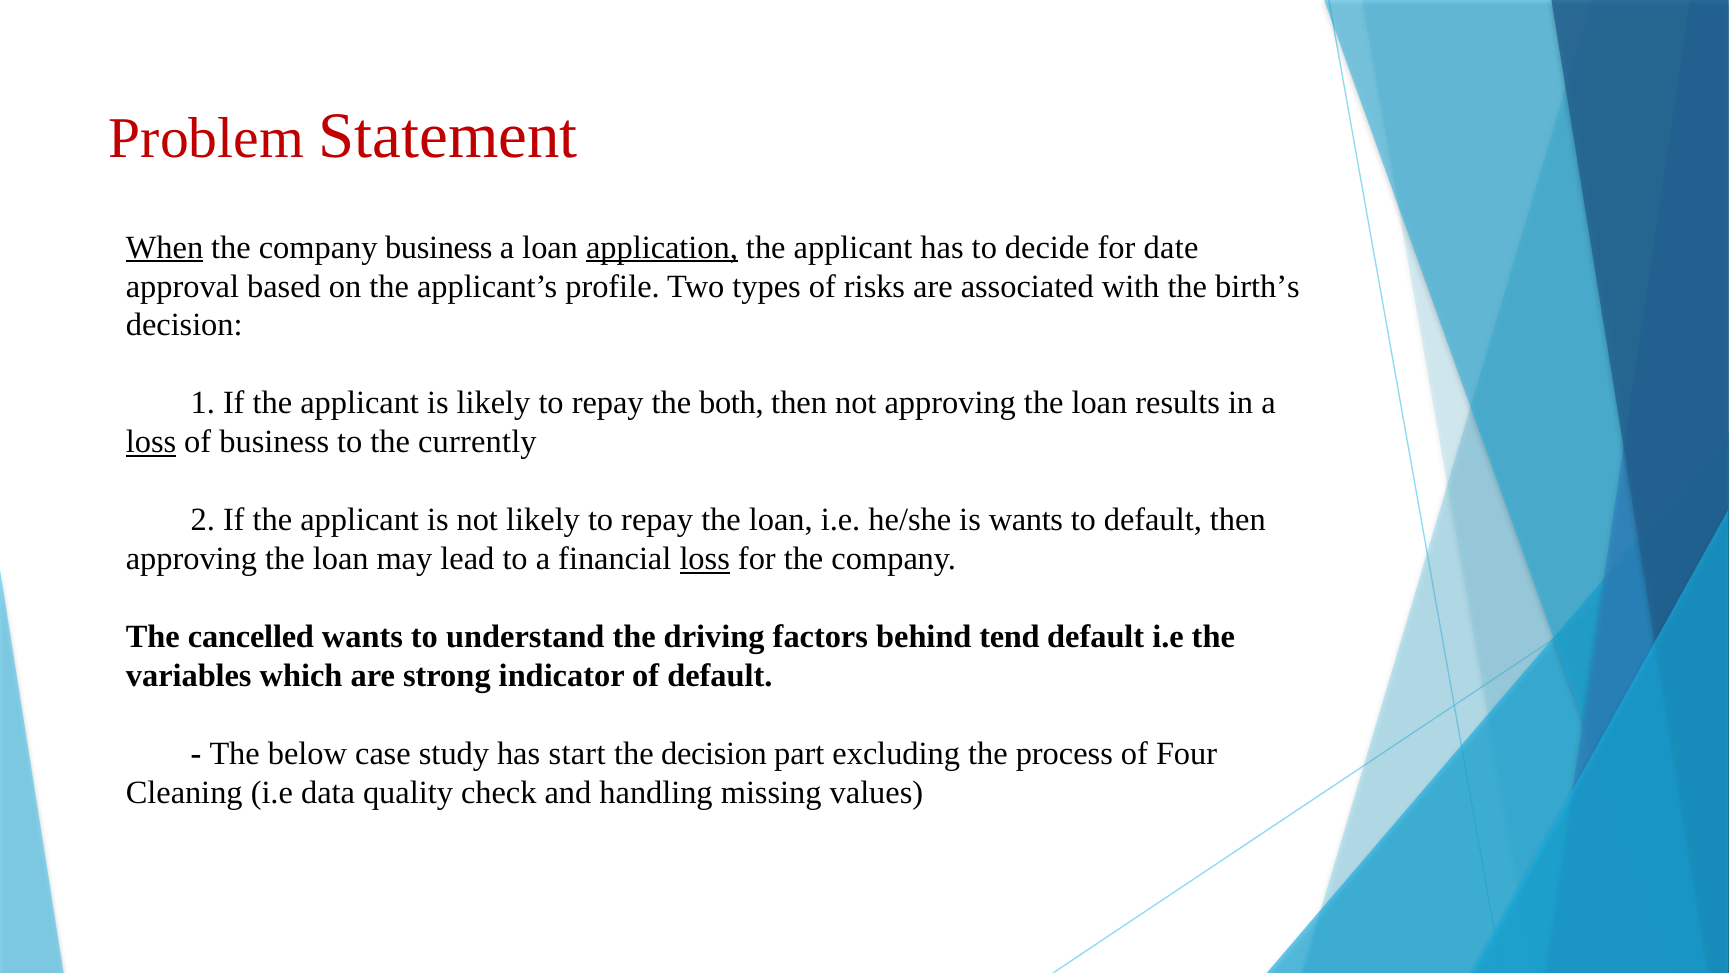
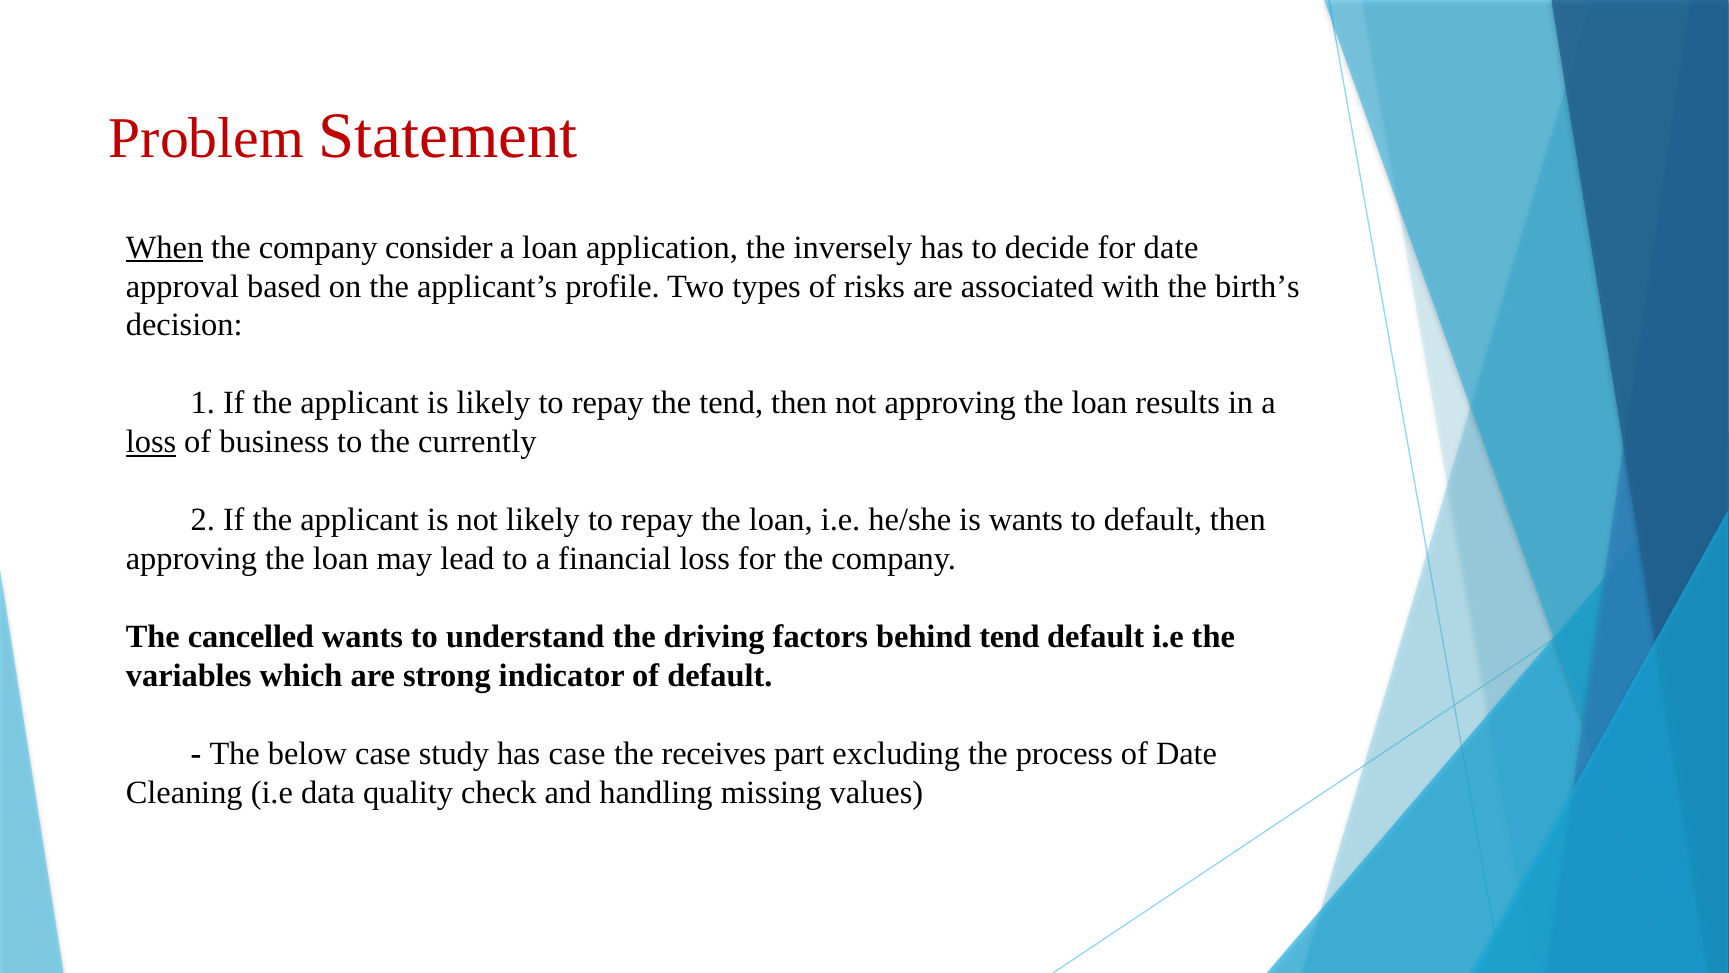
company business: business -> consider (439, 247)
application underline: present -> none (662, 247)
applicant: applicant -> inversely (853, 247)
the both: both -> tend (731, 403)
loss underline: present -> none (705, 559)
has start: start -> case (577, 753)
the decision: decision -> receives (714, 753)
of Four: Four -> Date (1187, 753)
